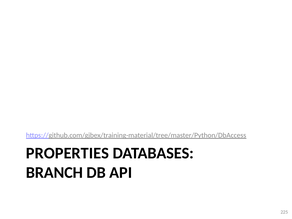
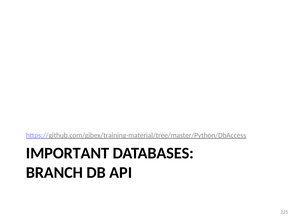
PROPERTIES: PROPERTIES -> IMPORTANT (68, 153)
